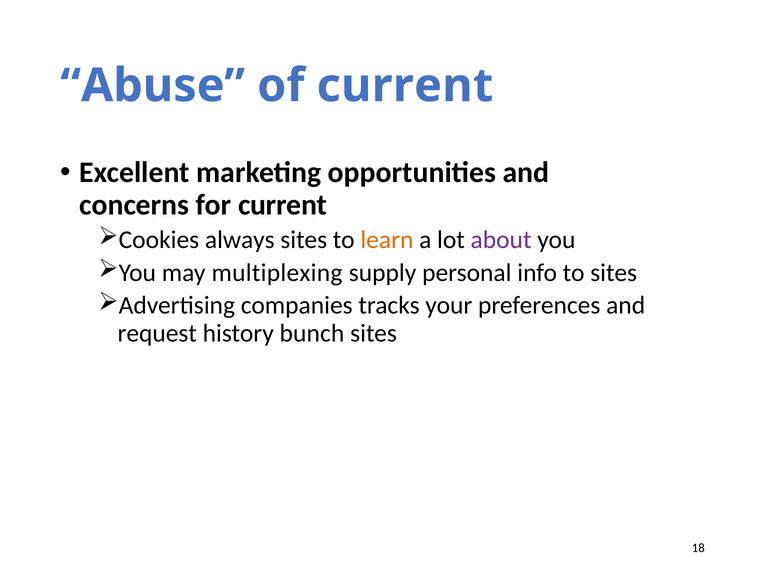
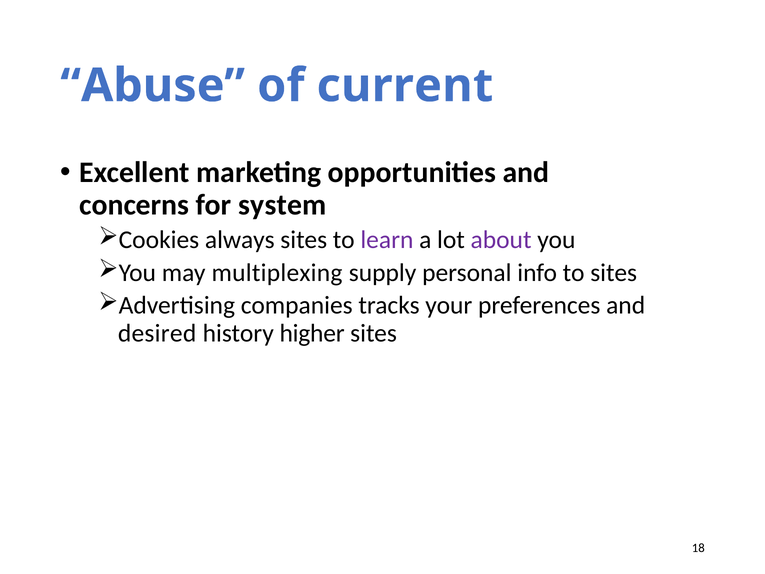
for current: current -> system (282, 205)
learn colour: orange -> purple (387, 240)
request: request -> desired (157, 333)
bunch: bunch -> higher (312, 333)
